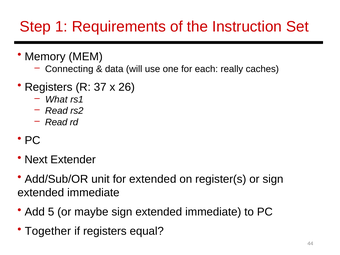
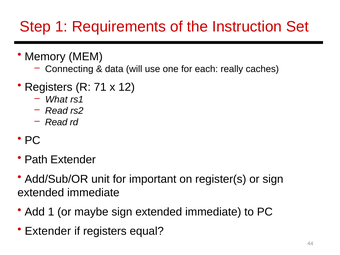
37: 37 -> 71 (100, 87)
26: 26 -> 12 (127, 87)
Next: Next -> Path (36, 160)
for extended: extended -> important (153, 179)
Add 5: 5 -> 1 (51, 212)
Together: Together -> Extender (48, 231)
